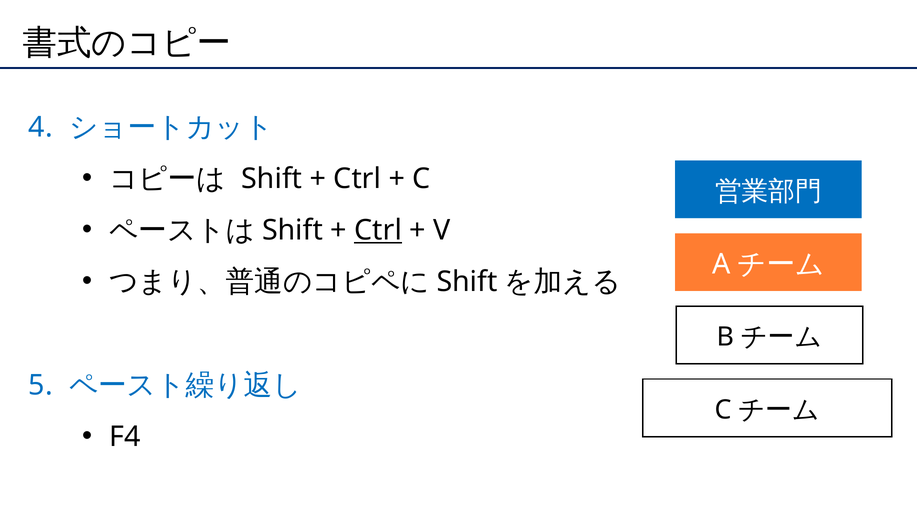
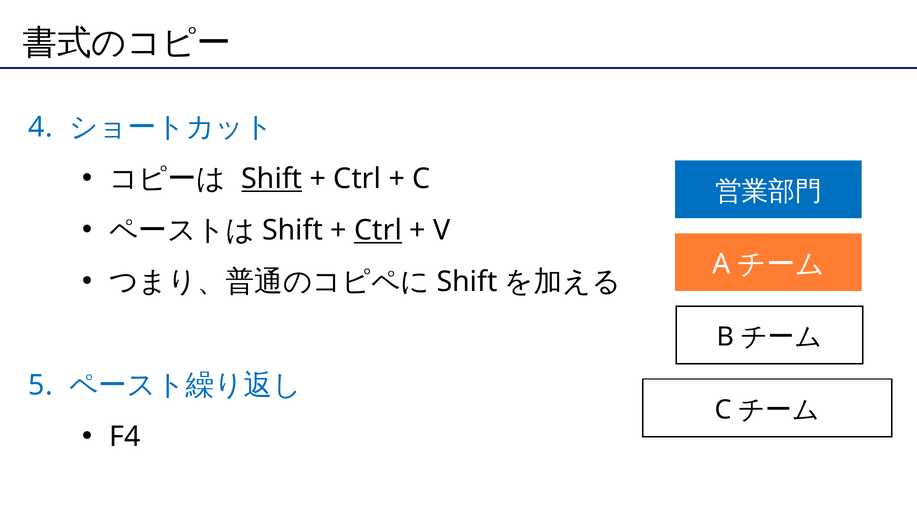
Shift underline: none -> present (272, 179)
